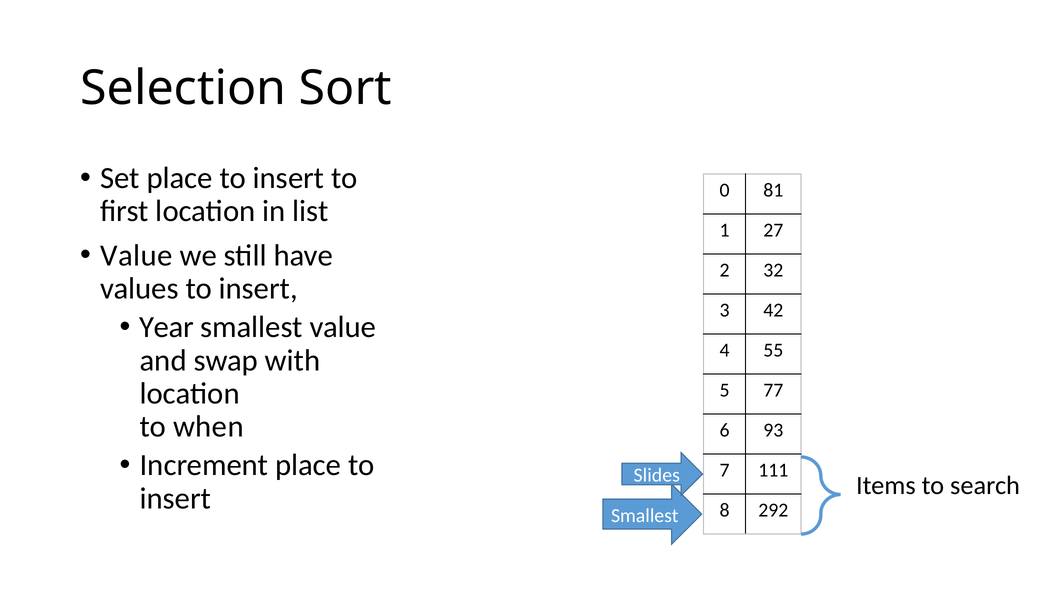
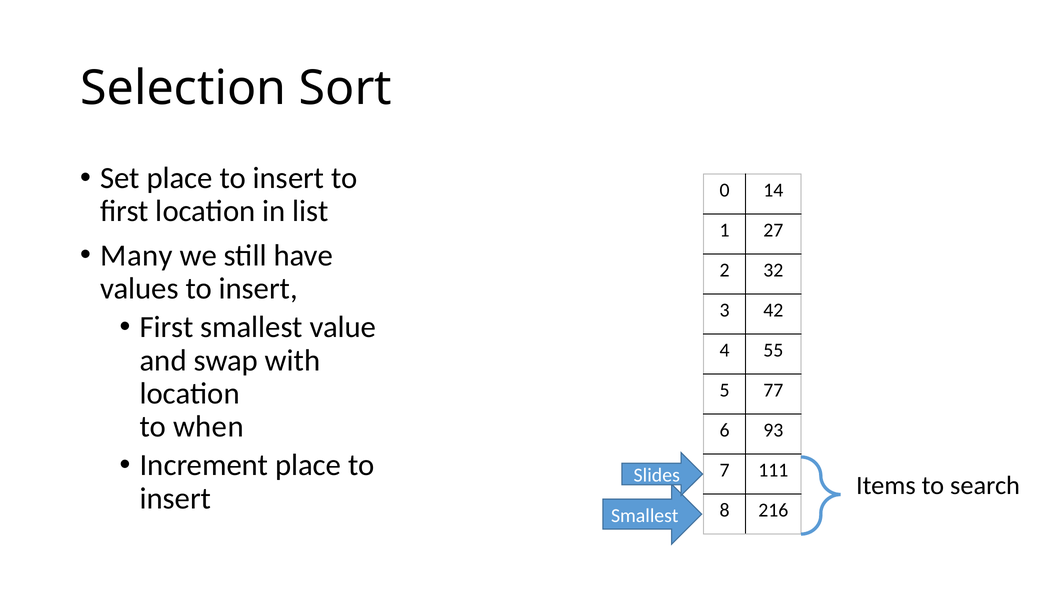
81: 81 -> 14 (773, 190)
Value: Value -> Many (136, 256)
Year: Year -> First (167, 327)
292: 292 -> 216 (773, 511)
